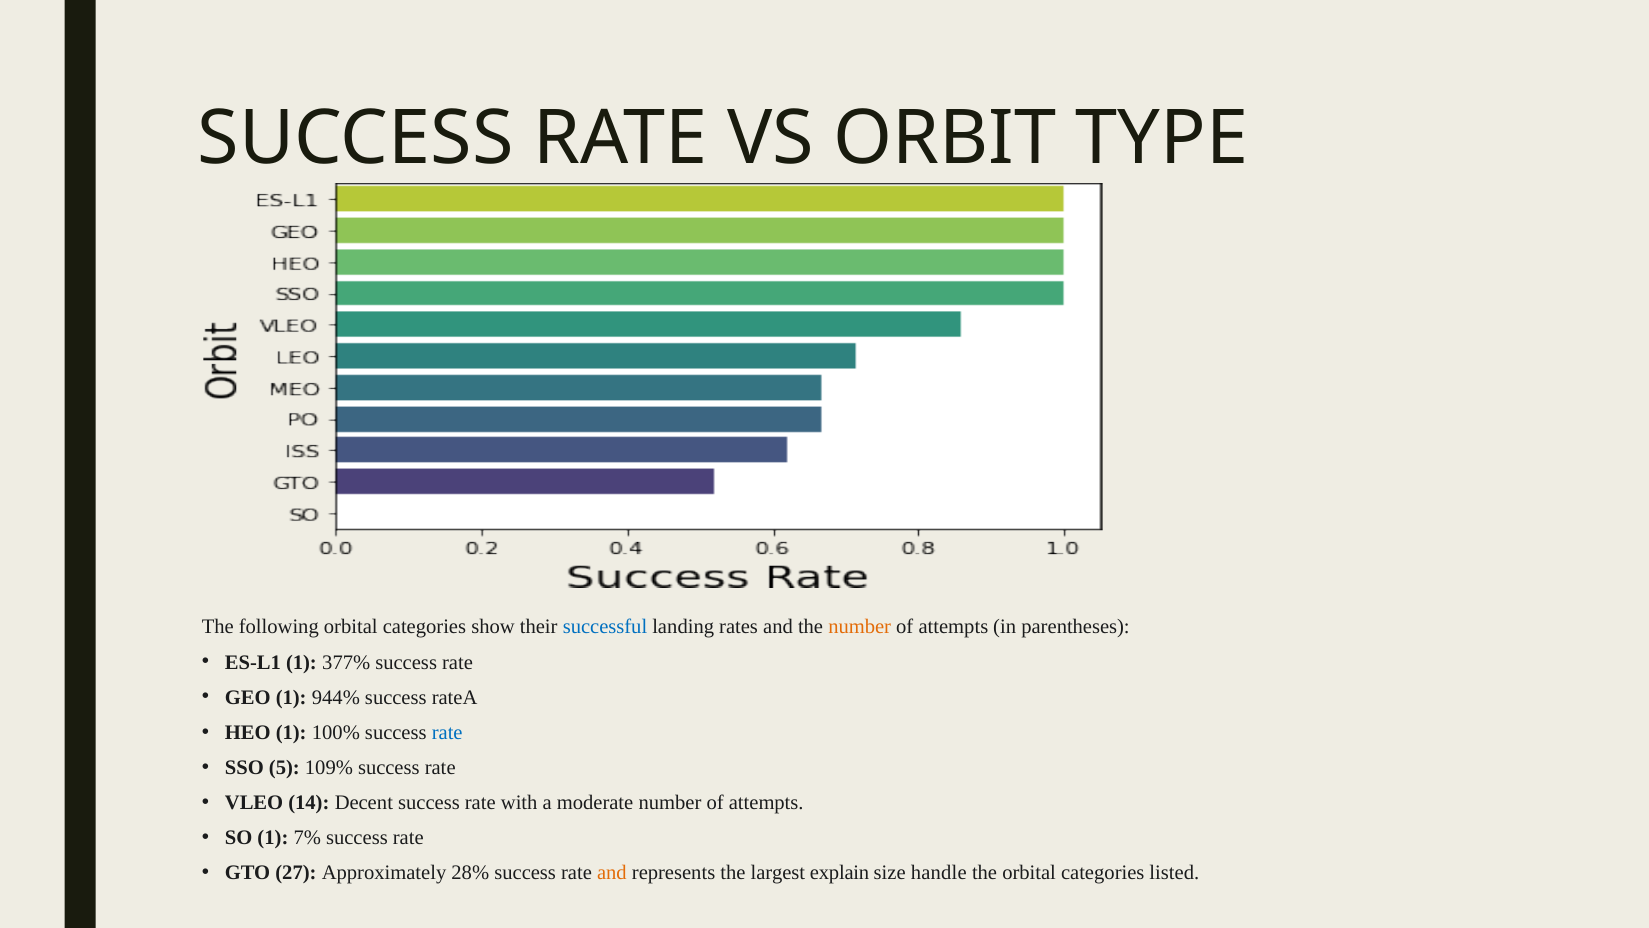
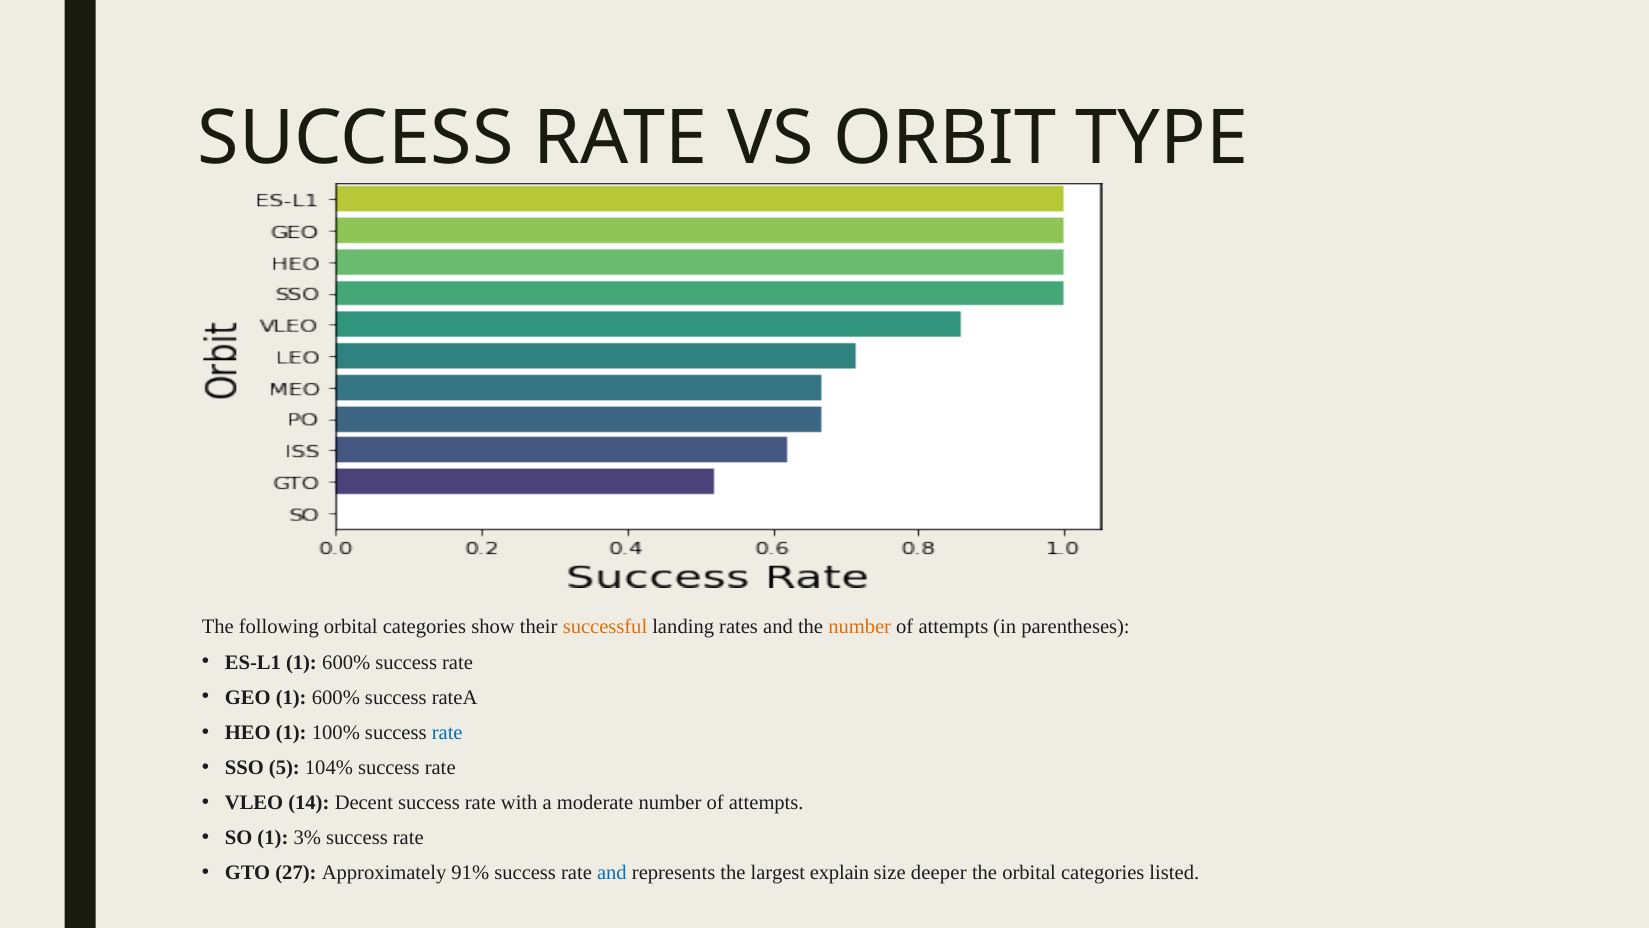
successful colour: blue -> orange (605, 627)
ES-L1 1 377%: 377% -> 600% (346, 662)
GEO 1 944%: 944% -> 600% (336, 697)
109%: 109% -> 104% (329, 767)
7%: 7% -> 3% (307, 837)
28%: 28% -> 91% (470, 872)
and colour: orange -> blue (612, 872)
handle: handle -> deeper (939, 872)
